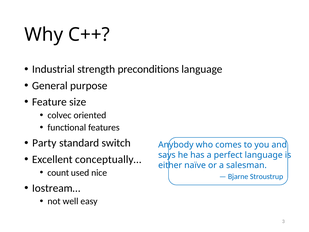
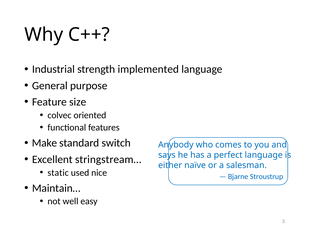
preconditions: preconditions -> implemented (148, 69)
Party: Party -> Make (44, 143)
conceptually…: conceptually… -> stringstream… (108, 159)
count: count -> static (58, 172)
Iostream…: Iostream… -> Maintain… (56, 188)
